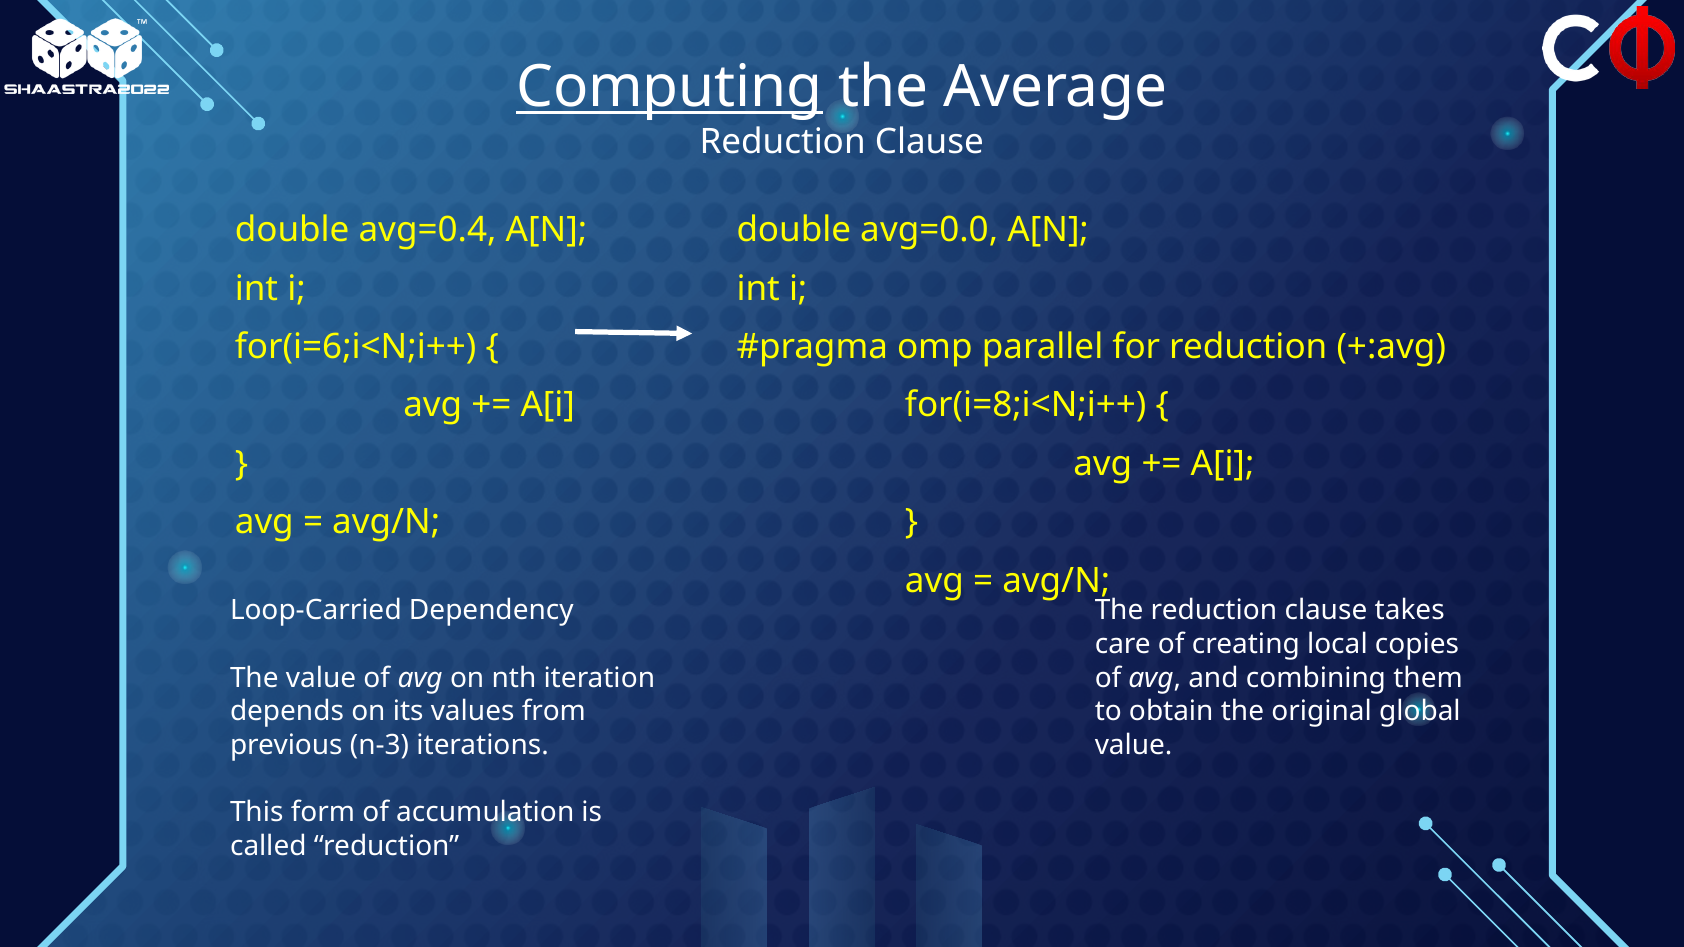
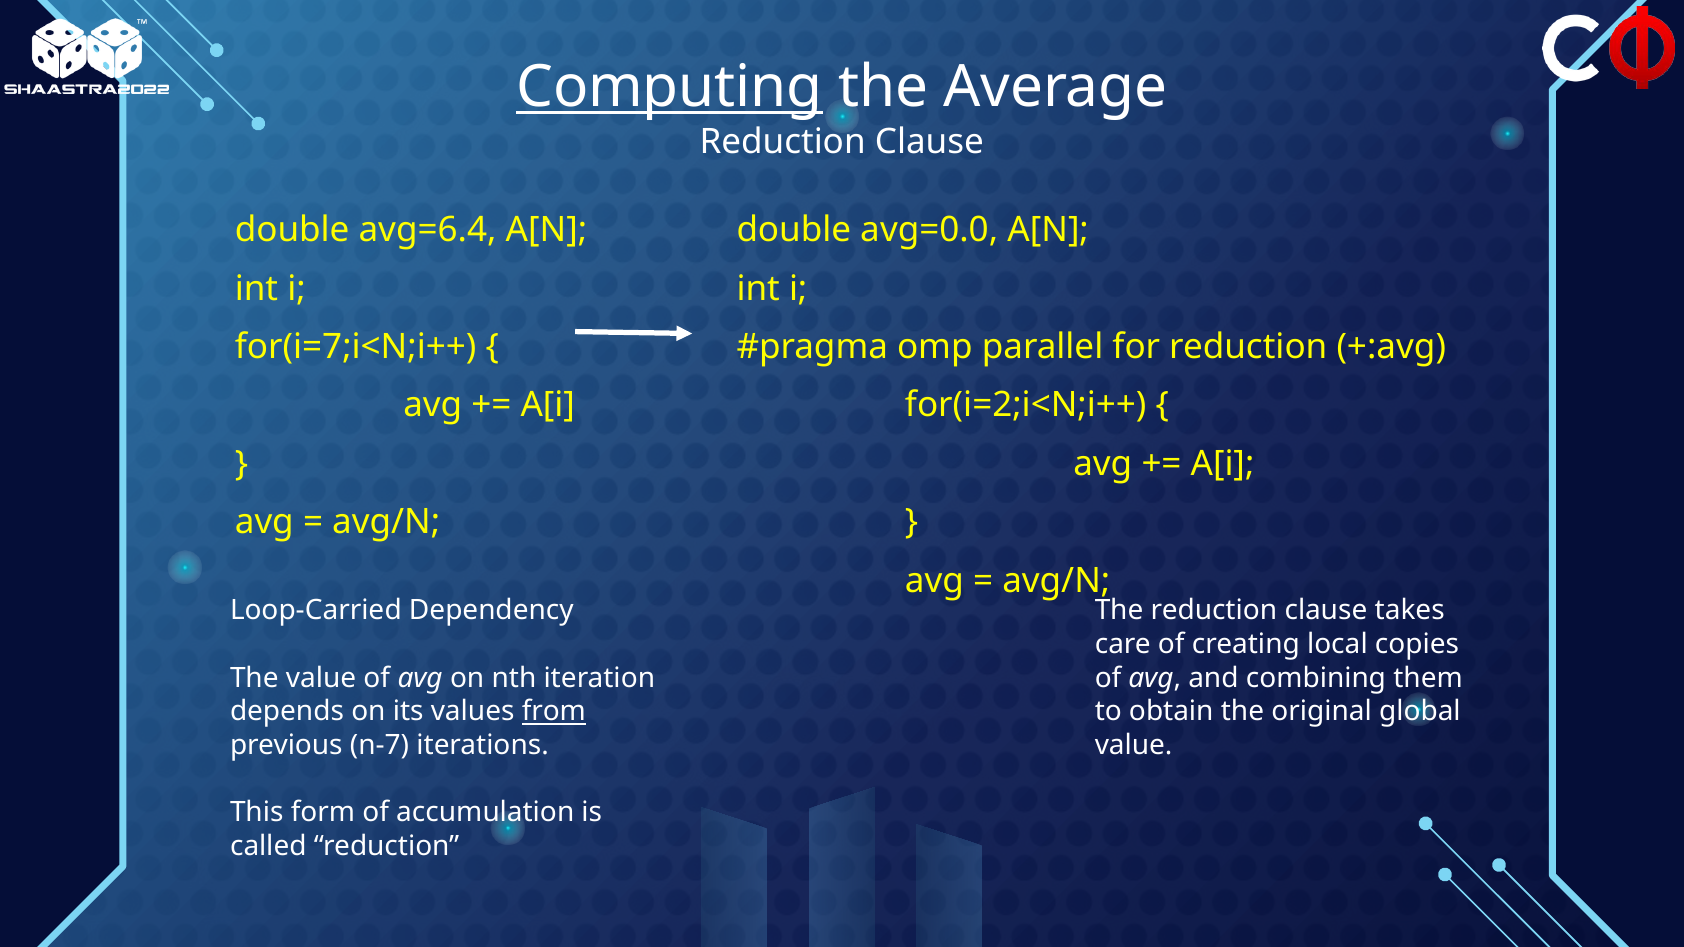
avg=0.4: avg=0.4 -> avg=6.4 (428, 230)
for(i=6;i<N;i++: for(i=6;i<N;i++ -> for(i=7;i<N;i++ (356, 347)
for(i=8;i<N;i++: for(i=8;i<N;i++ -> for(i=2;i<N;i++ (1026, 406)
from underline: none -> present (554, 712)
n-3: n-3 -> n-7 (380, 746)
